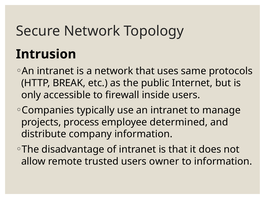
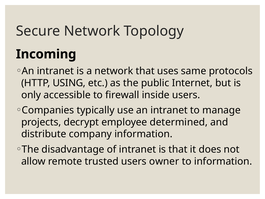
Intrusion: Intrusion -> Incoming (46, 54)
BREAK: BREAK -> USING (69, 83)
process: process -> decrypt (81, 122)
